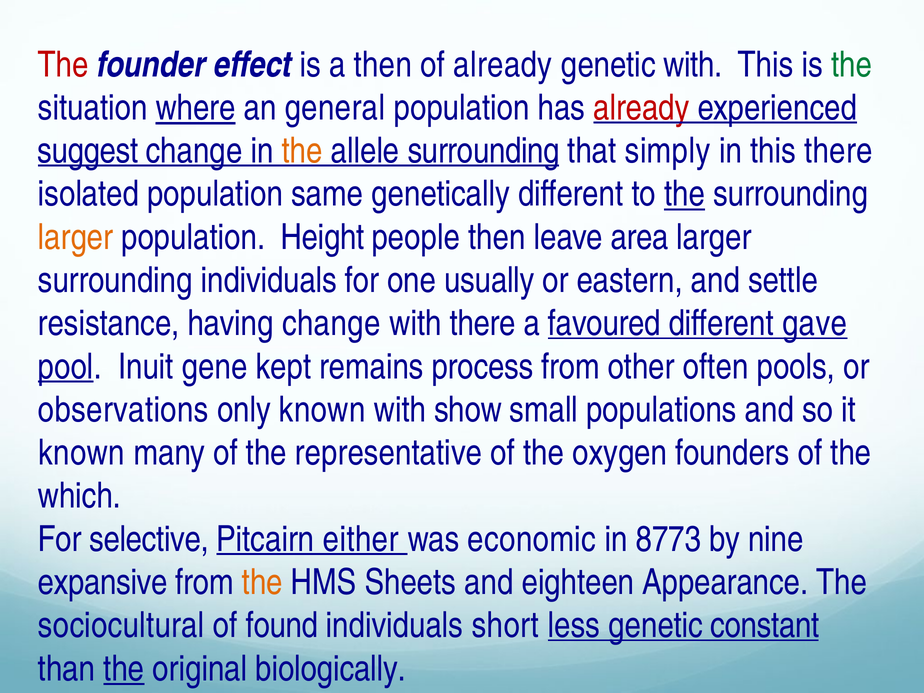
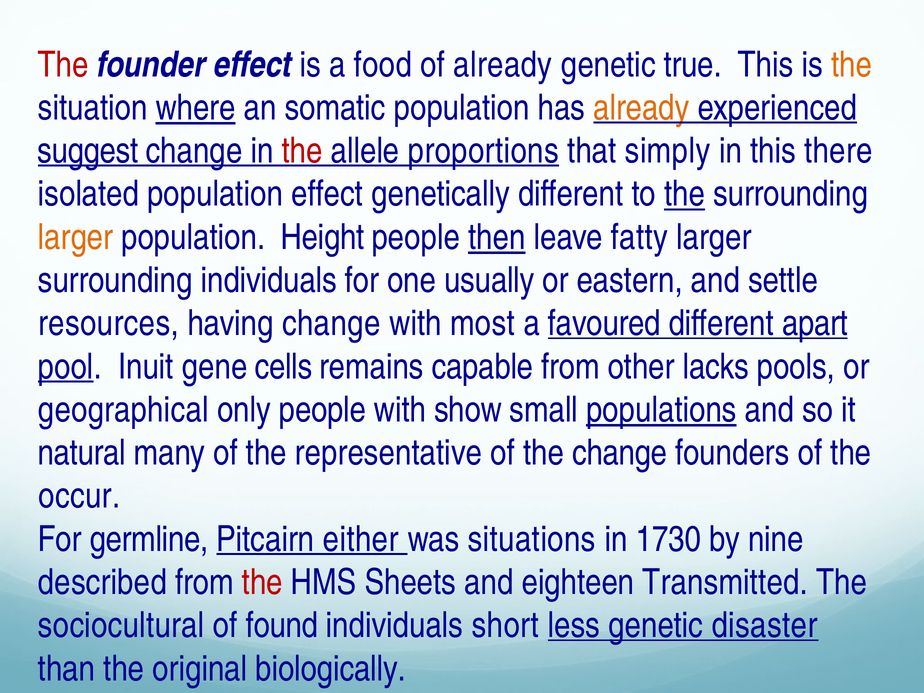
a then: then -> food (383, 65)
genetic with: with -> true (693, 65)
the colour: green -> orange (852, 65)
general: general -> somatic (335, 108)
already colour: red -> orange (641, 108)
the colour: orange -> red (302, 151)
allele surrounding: surrounding -> proportions (483, 151)
population same: same -> effect (327, 194)
then underline: none -> present (497, 237)
area: area -> fatty (639, 237)
resistance: resistance -> resources (109, 324)
with there: there -> most (482, 324)
gave: gave -> apart (815, 324)
kept: kept -> cells (284, 367)
process: process -> capable (483, 367)
often: often -> lacks (716, 367)
observations: observations -> geographical (123, 410)
only known: known -> people (323, 410)
populations underline: none -> present (661, 410)
known: known -> natural (82, 453)
the oxygen: oxygen -> change (620, 453)
which: which -> occur (79, 496)
selective: selective -> germline (149, 539)
economic: economic -> situations (532, 539)
8773: 8773 -> 1730 (668, 539)
expansive: expansive -> described (102, 582)
the colour: orange -> red (262, 582)
Appearance: Appearance -> Transmitted (725, 582)
constant: constant -> disaster (765, 626)
the underline: present -> none (124, 669)
